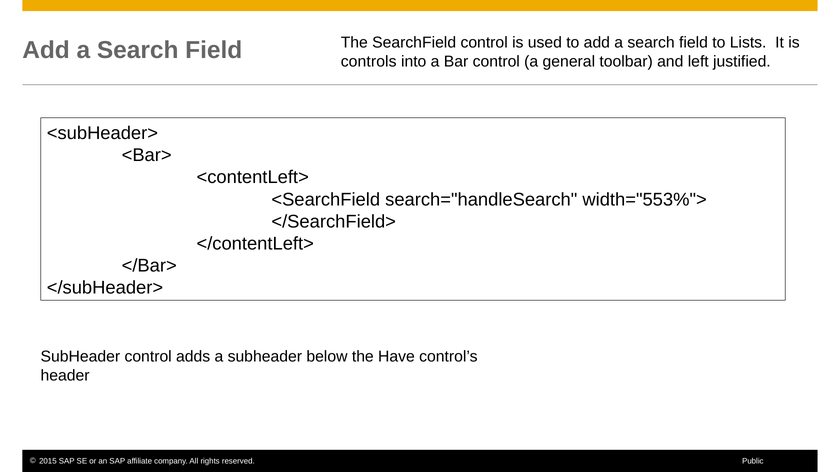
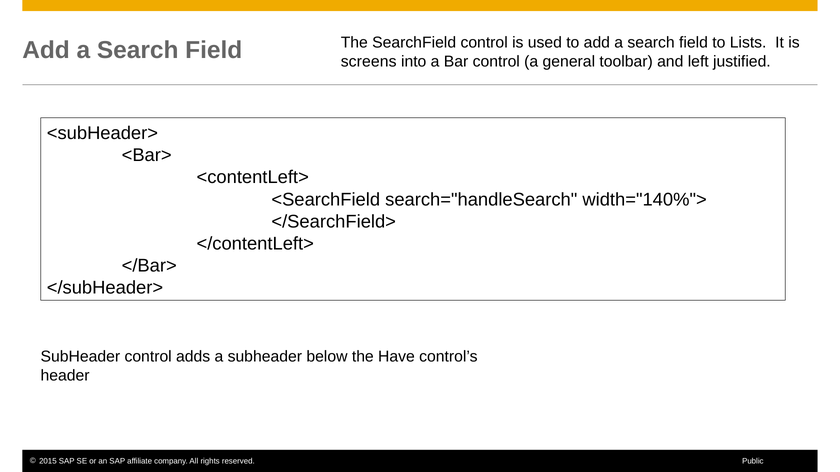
controls: controls -> screens (369, 62)
width="553%">: width="553%"> -> width="140%"> (645, 200)
